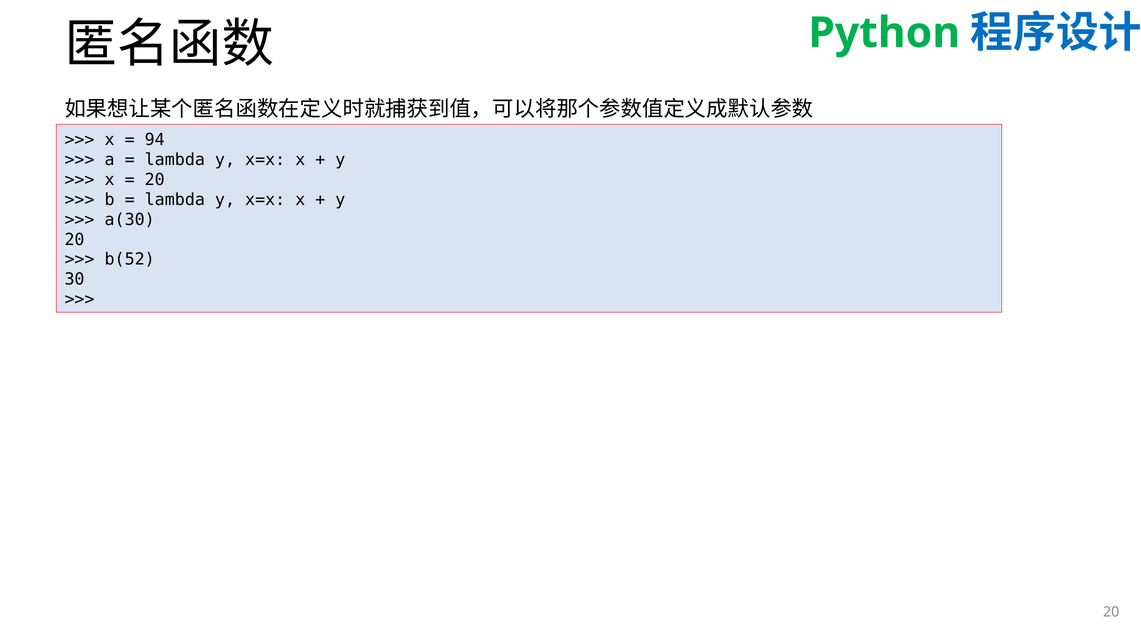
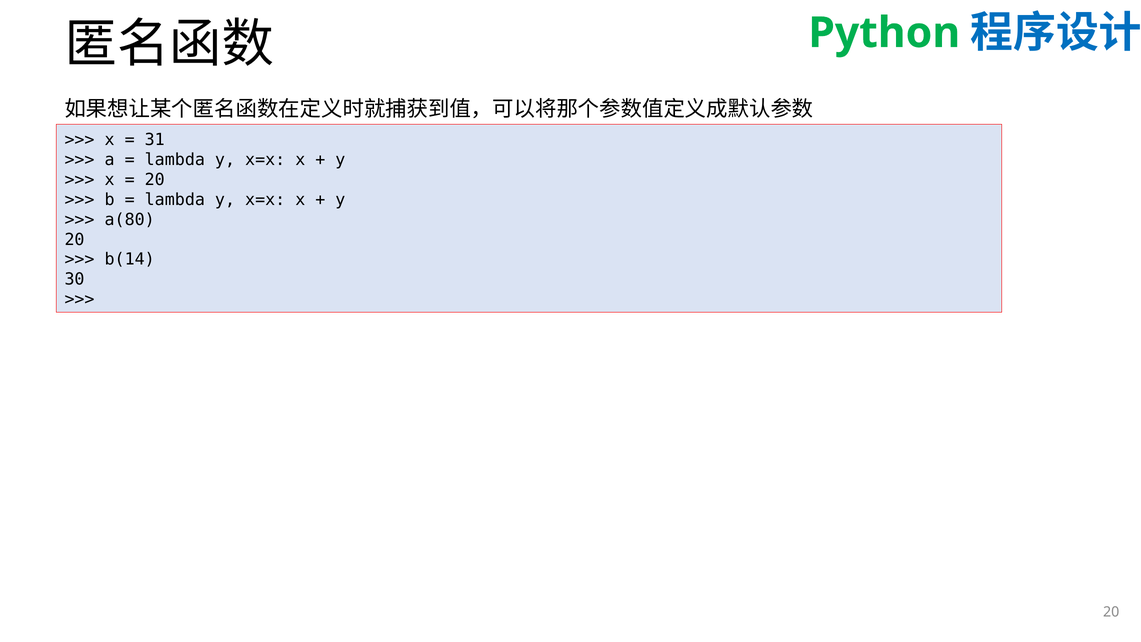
94: 94 -> 31 (155, 140)
a(30: a(30 -> a(80 (130, 219)
b(52: b(52 -> b(14 (130, 259)
